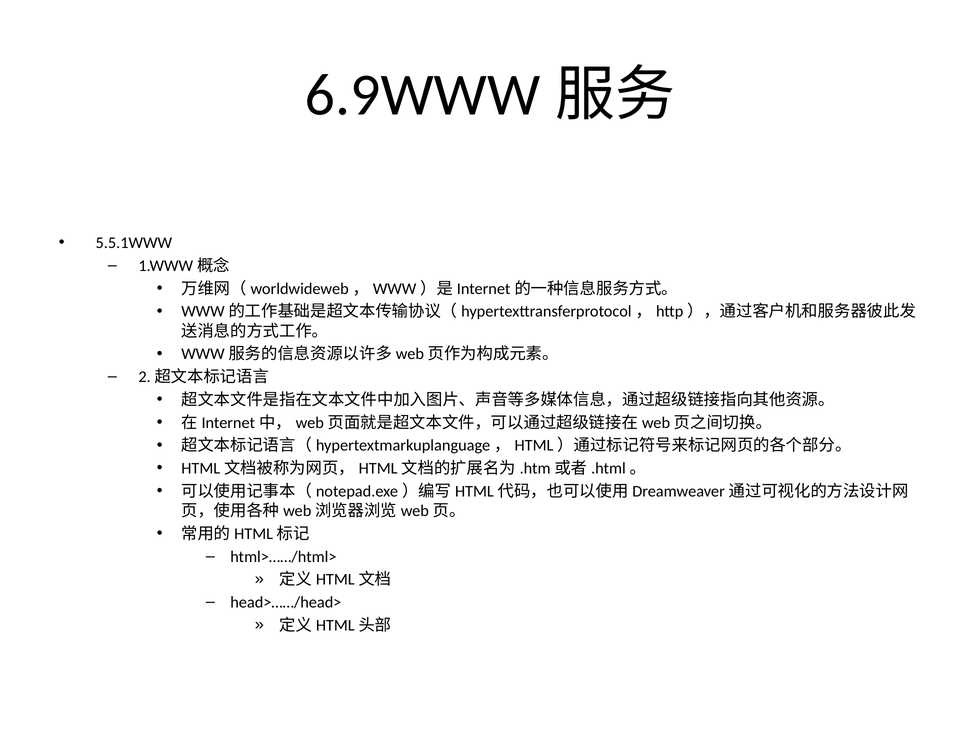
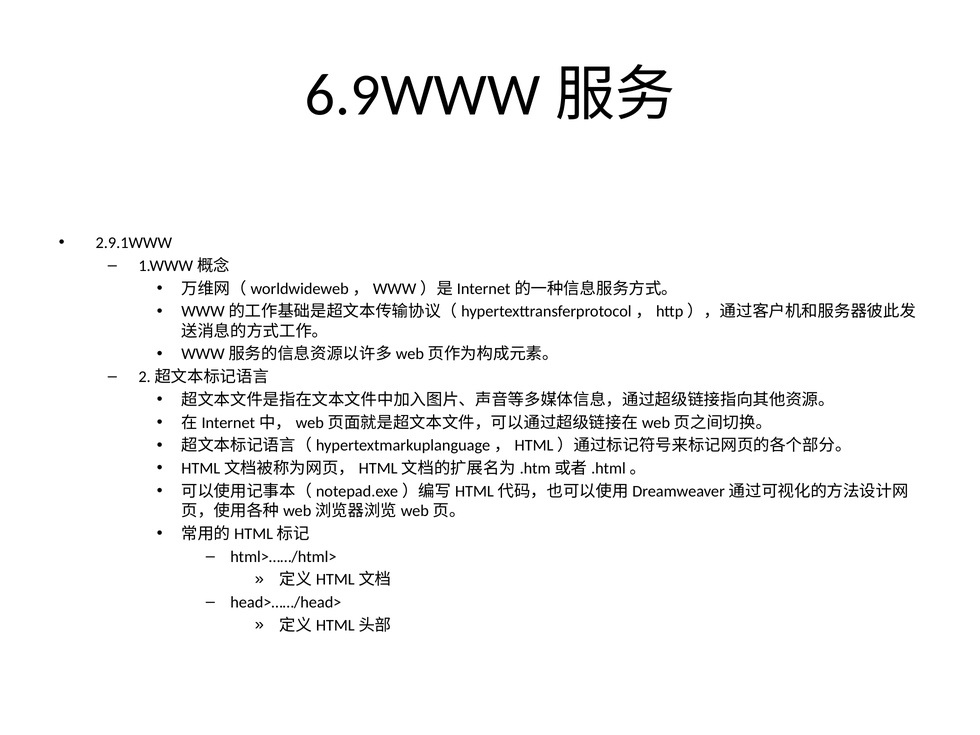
5.5.1WWW: 5.5.1WWW -> 2.9.1WWW (134, 243)
